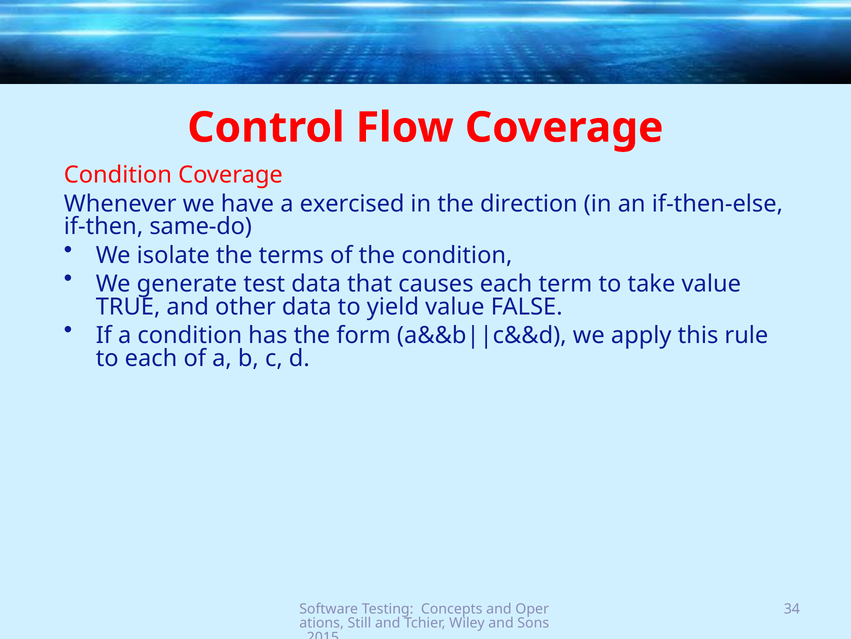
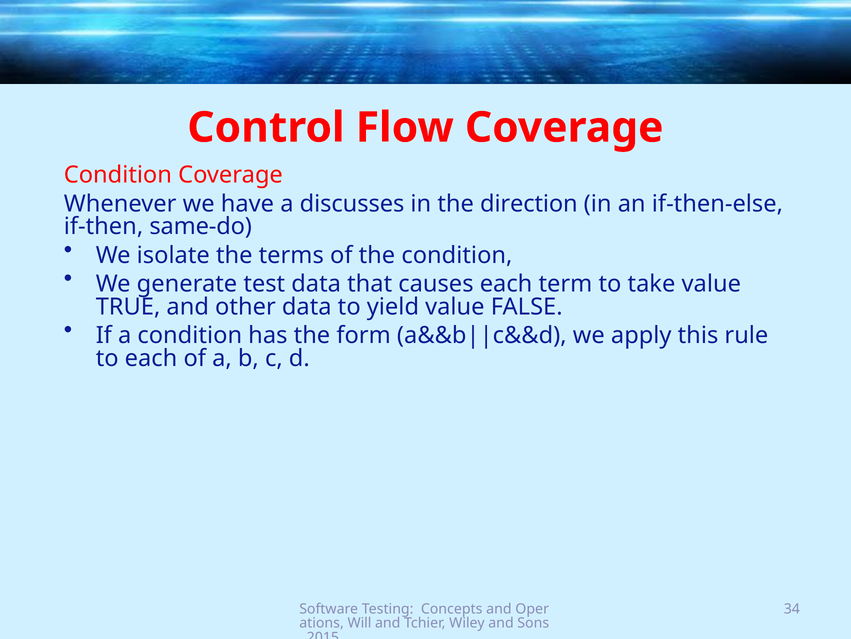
exercised: exercised -> discusses (352, 204)
Still: Still -> Will (359, 623)
